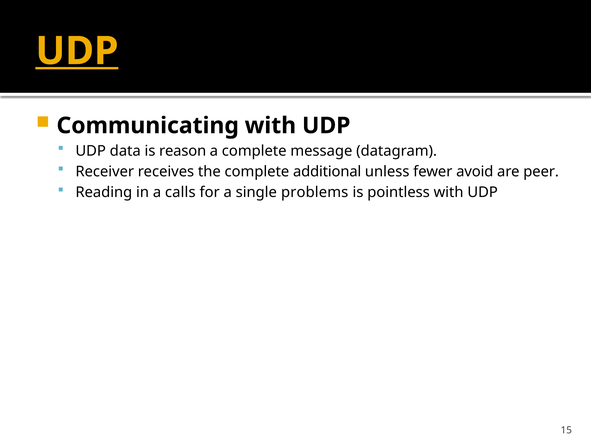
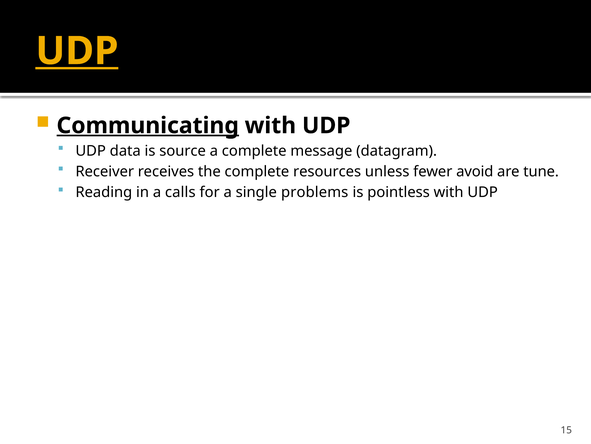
Communicating underline: none -> present (148, 125)
reason: reason -> source (183, 151)
additional: additional -> resources (327, 171)
peer: peer -> tune (541, 171)
